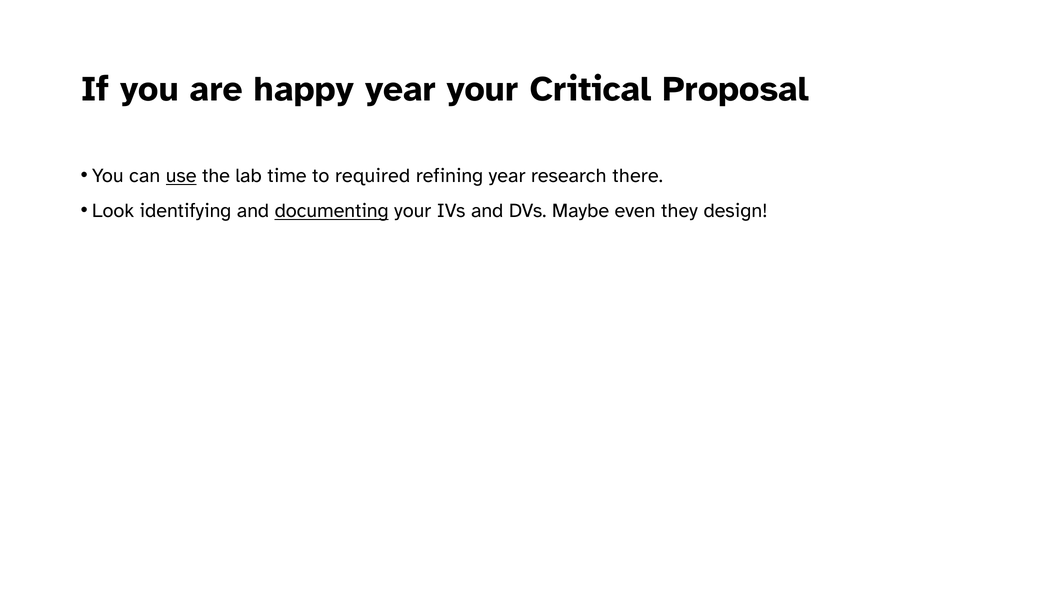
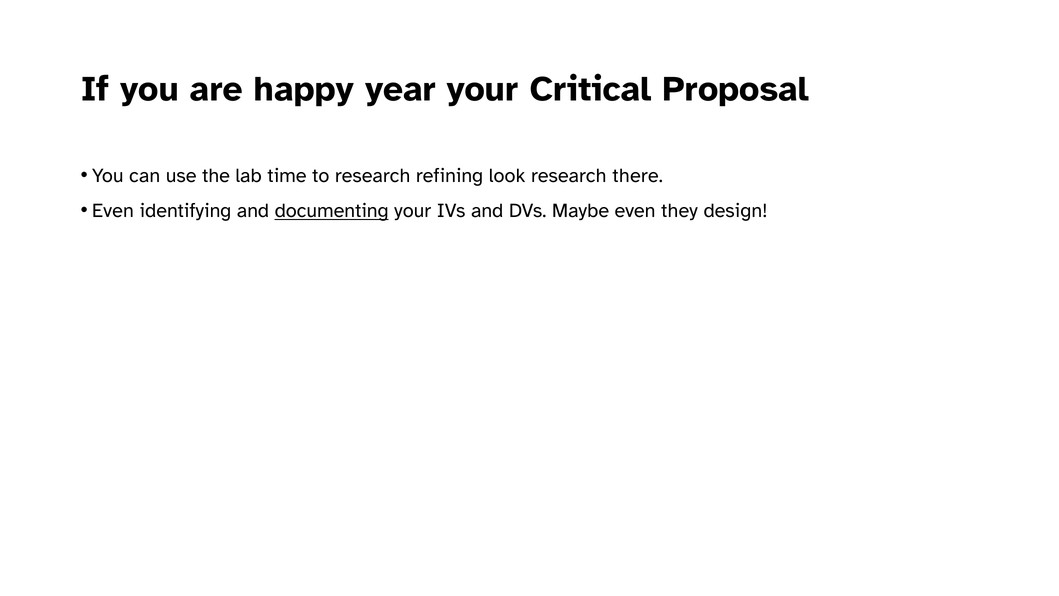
use underline: present -> none (181, 176)
to required: required -> research (373, 176)
refining year: year -> look (507, 176)
Look: Look -> Even (113, 211)
